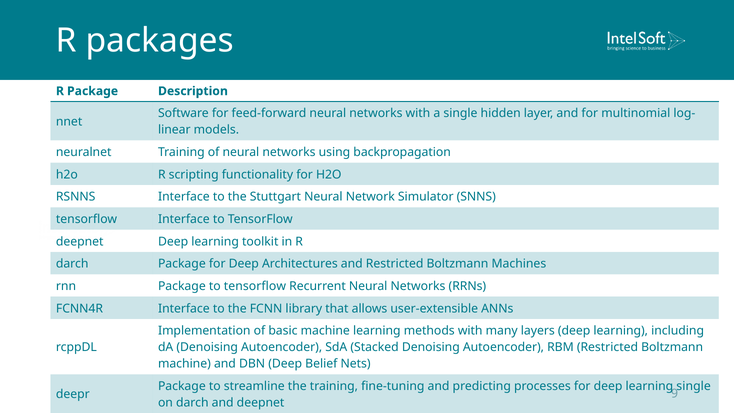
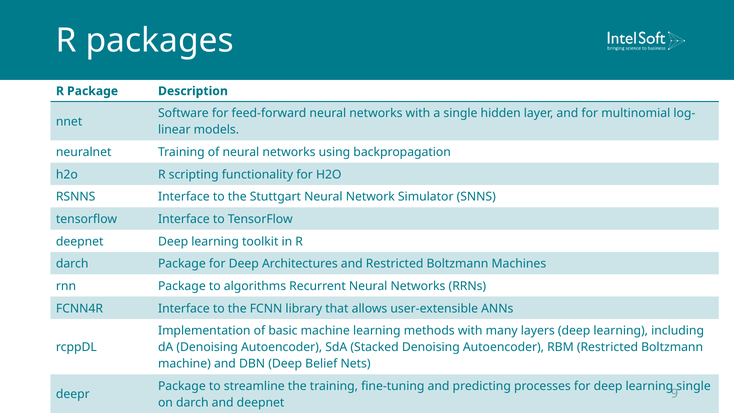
Package to tensorflow: tensorflow -> algorithms (255, 286)
